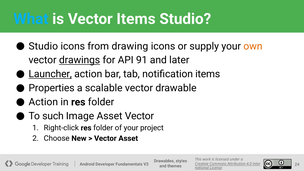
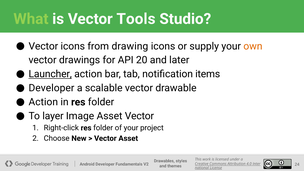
What colour: light blue -> light green (31, 19)
Vector Items: Items -> Tools (136, 19)
Studio: Studio -> Vector (43, 46)
drawings underline: present -> none (80, 60)
91: 91 -> 20 (142, 60)
Properties: Properties -> Developer (51, 88)
such: such -> layer (53, 116)
